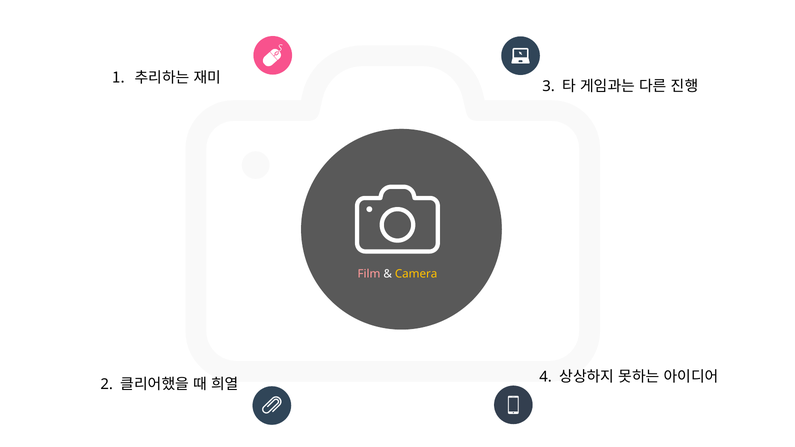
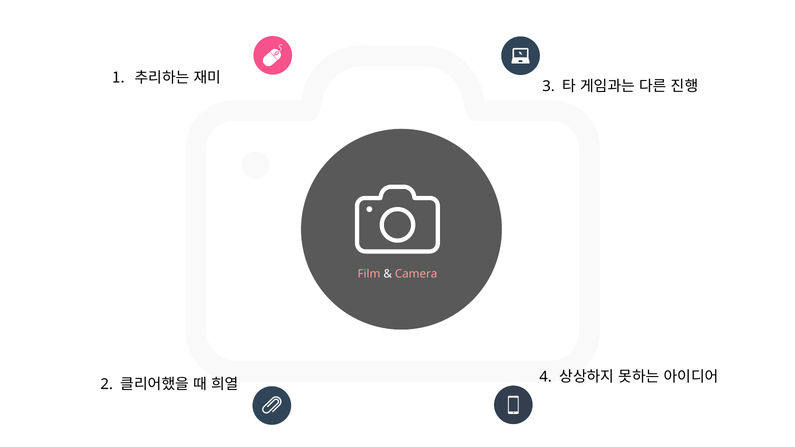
Camera colour: yellow -> pink (416, 274)
